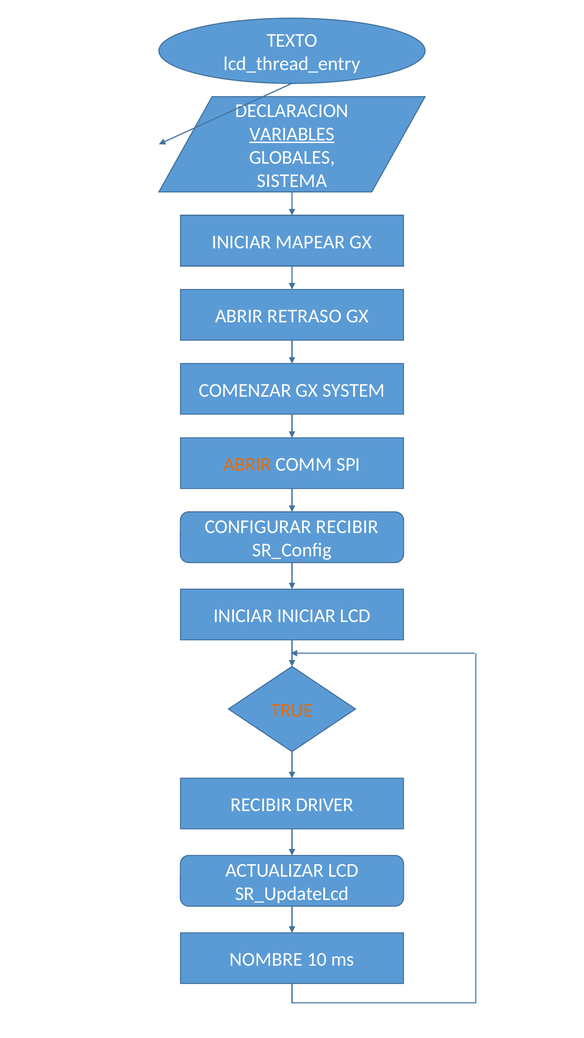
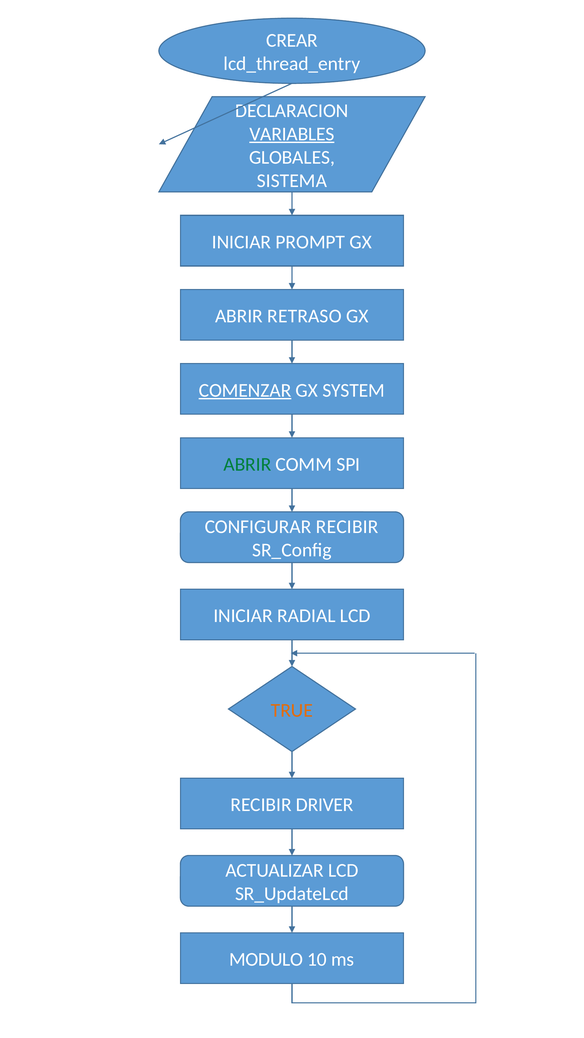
TEXTO: TEXTO -> CREAR (292, 40)
MAPEAR: MAPEAR -> PROMPT (310, 242)
COMENZAR underline: none -> present (245, 390)
ABRIR colour: orange -> green (247, 465)
INICIAR INICIAR: INICIAR -> RADIAL (306, 616)
NOMBRE: NOMBRE -> MODULO (266, 960)
